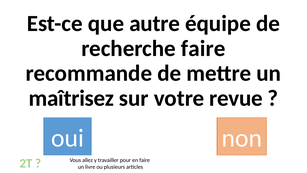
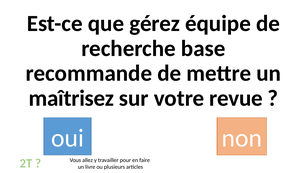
autre: autre -> gérez (155, 24)
recherche faire: faire -> base (203, 48)
